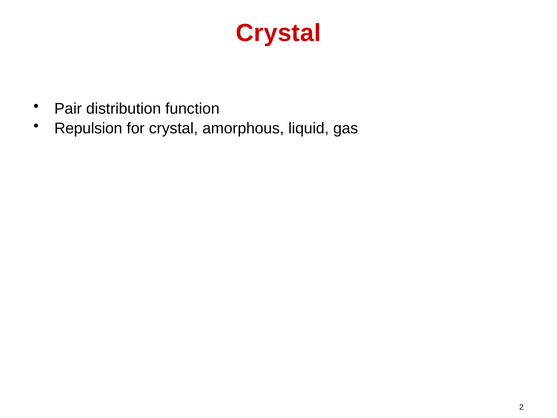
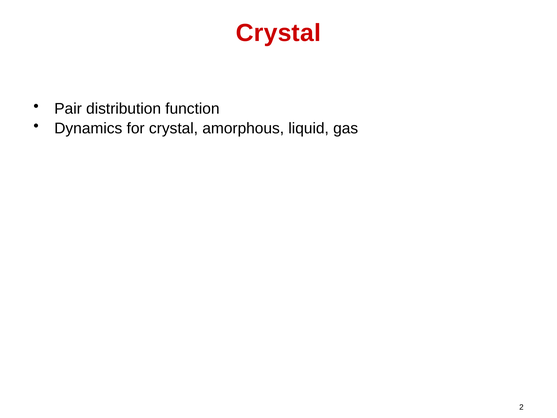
Repulsion: Repulsion -> Dynamics (88, 128)
